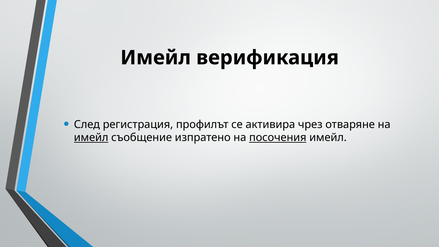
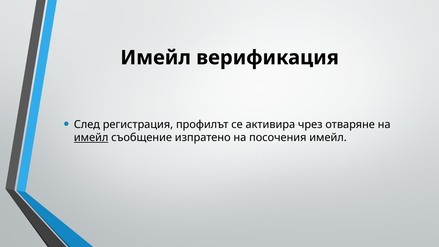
посочения underline: present -> none (278, 138)
